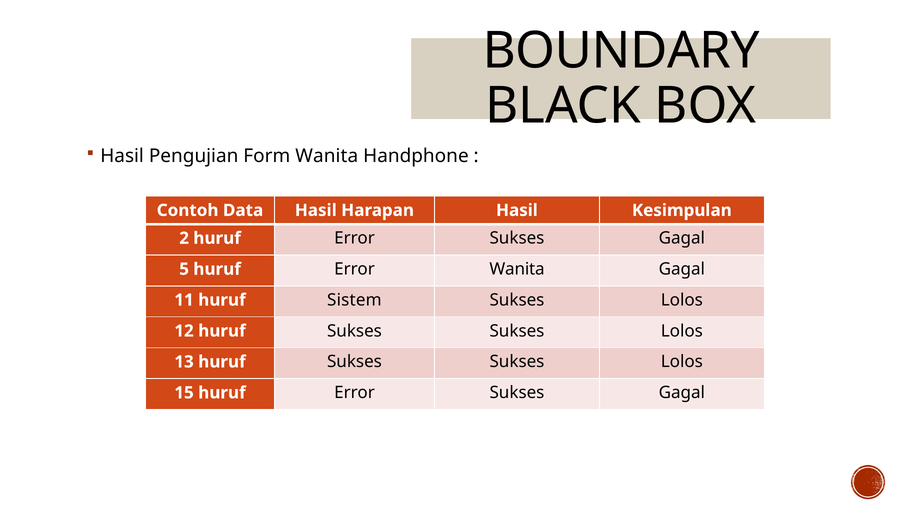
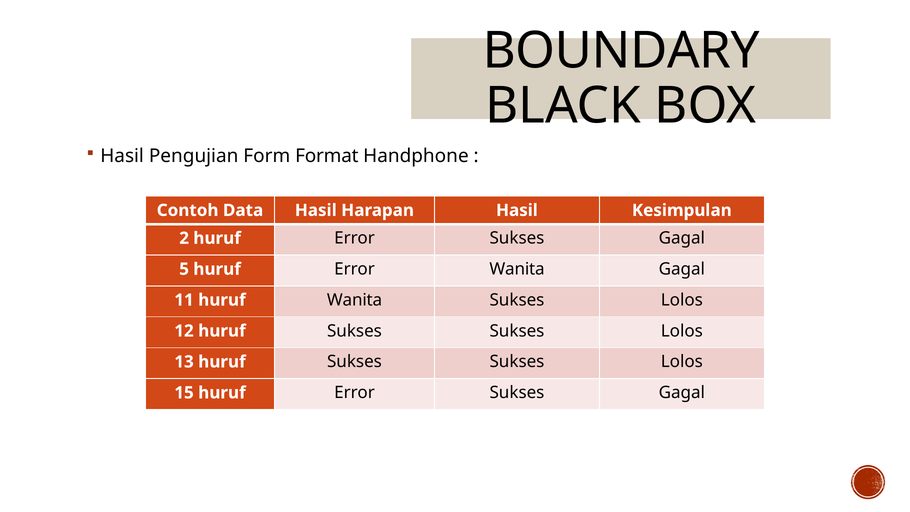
Form Wanita: Wanita -> Format (327, 156)
huruf Sistem: Sistem -> Wanita (355, 300)
